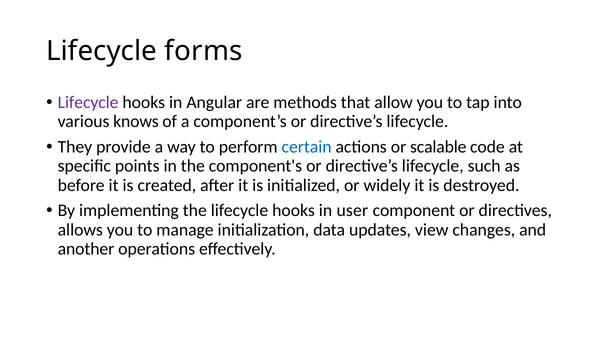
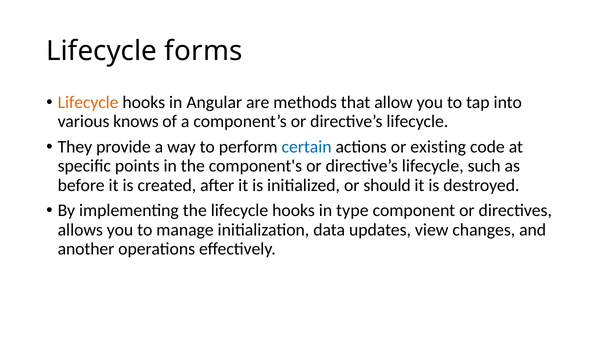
Lifecycle colour: purple -> orange (88, 103)
scalable: scalable -> existing (438, 147)
widely: widely -> should (387, 185)
user: user -> type (352, 211)
